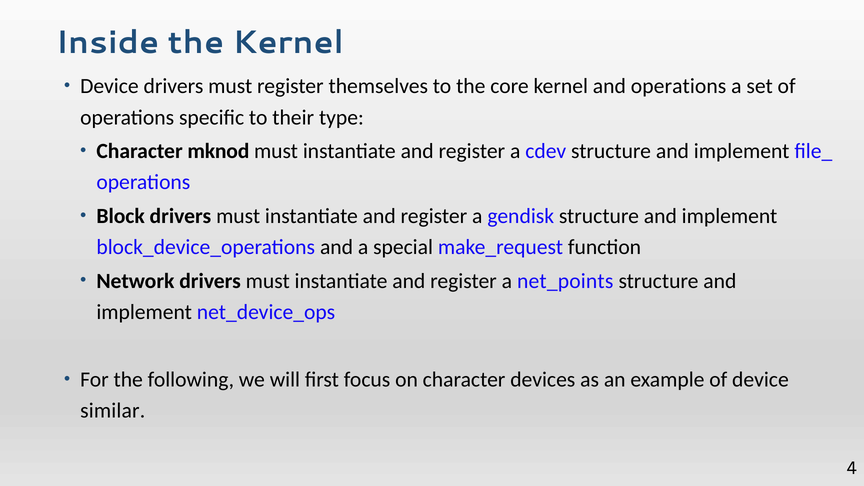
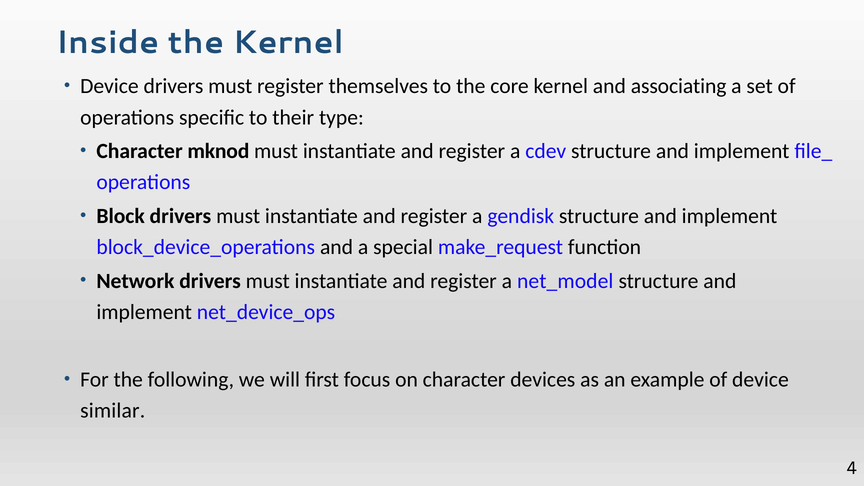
and operations: operations -> associating (679, 86)
net_points: net_points -> net_model (565, 281)
